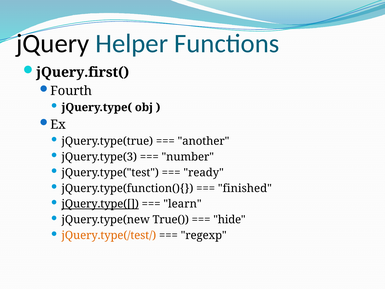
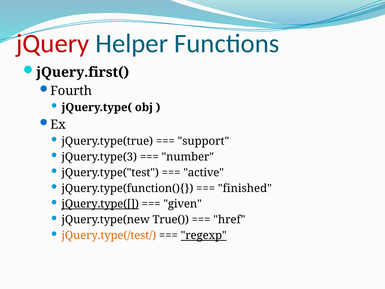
jQuery colour: black -> red (53, 44)
another: another -> support (203, 141)
ready: ready -> active (204, 172)
learn: learn -> given (183, 204)
hide: hide -> href (229, 220)
regexp underline: none -> present (204, 235)
